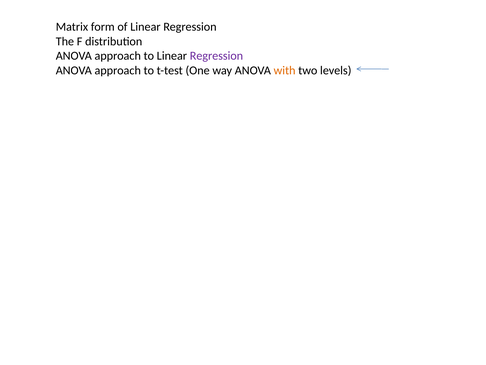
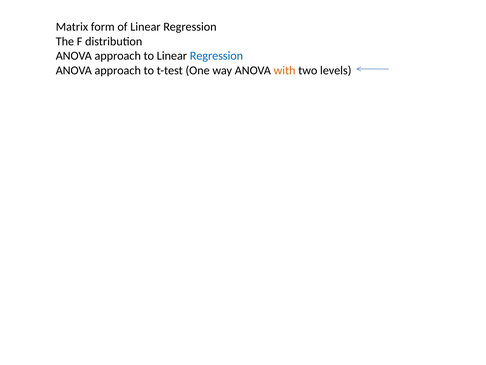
Regression colour: purple -> blue (216, 56)
